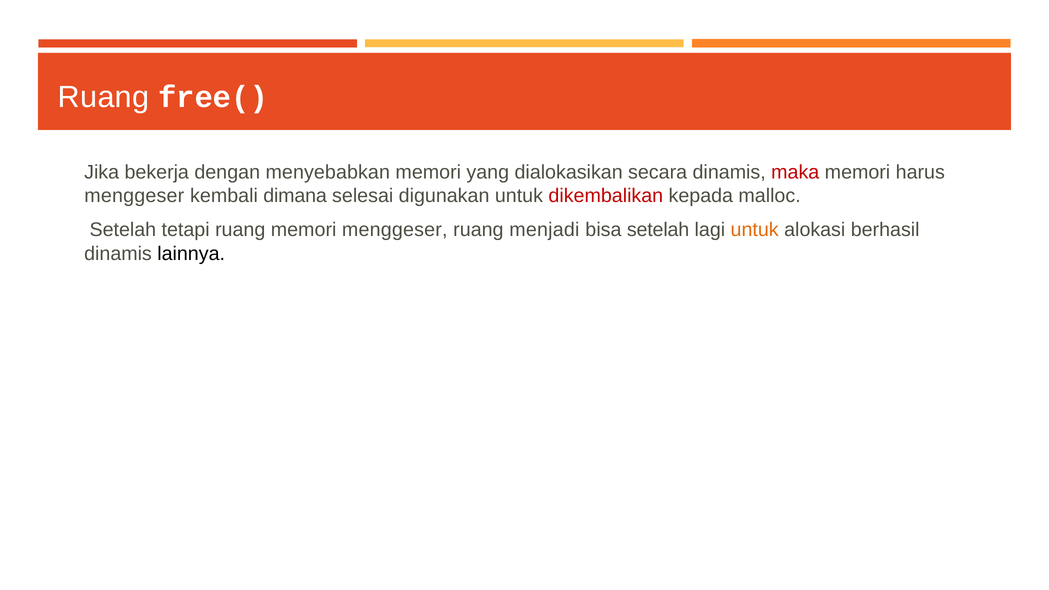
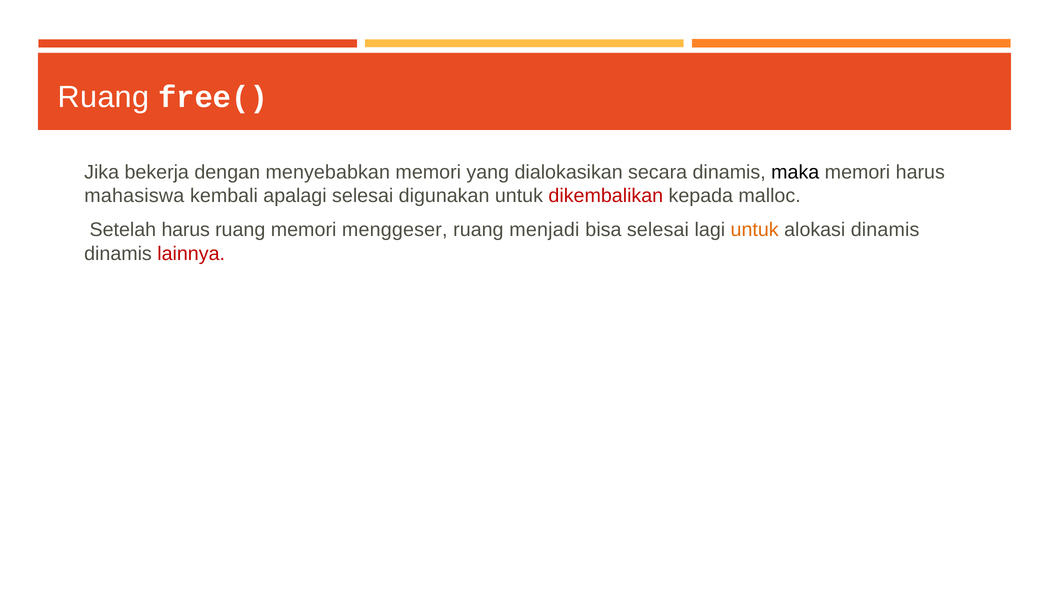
maka colour: red -> black (795, 172)
menggeser: menggeser -> mahasiswa (134, 196)
dimana: dimana -> apalagi (295, 196)
Setelah tetapi: tetapi -> harus (186, 230)
bisa setelah: setelah -> selesai (658, 230)
alokasi berhasil: berhasil -> dinamis (885, 230)
lainnya colour: black -> red (191, 254)
